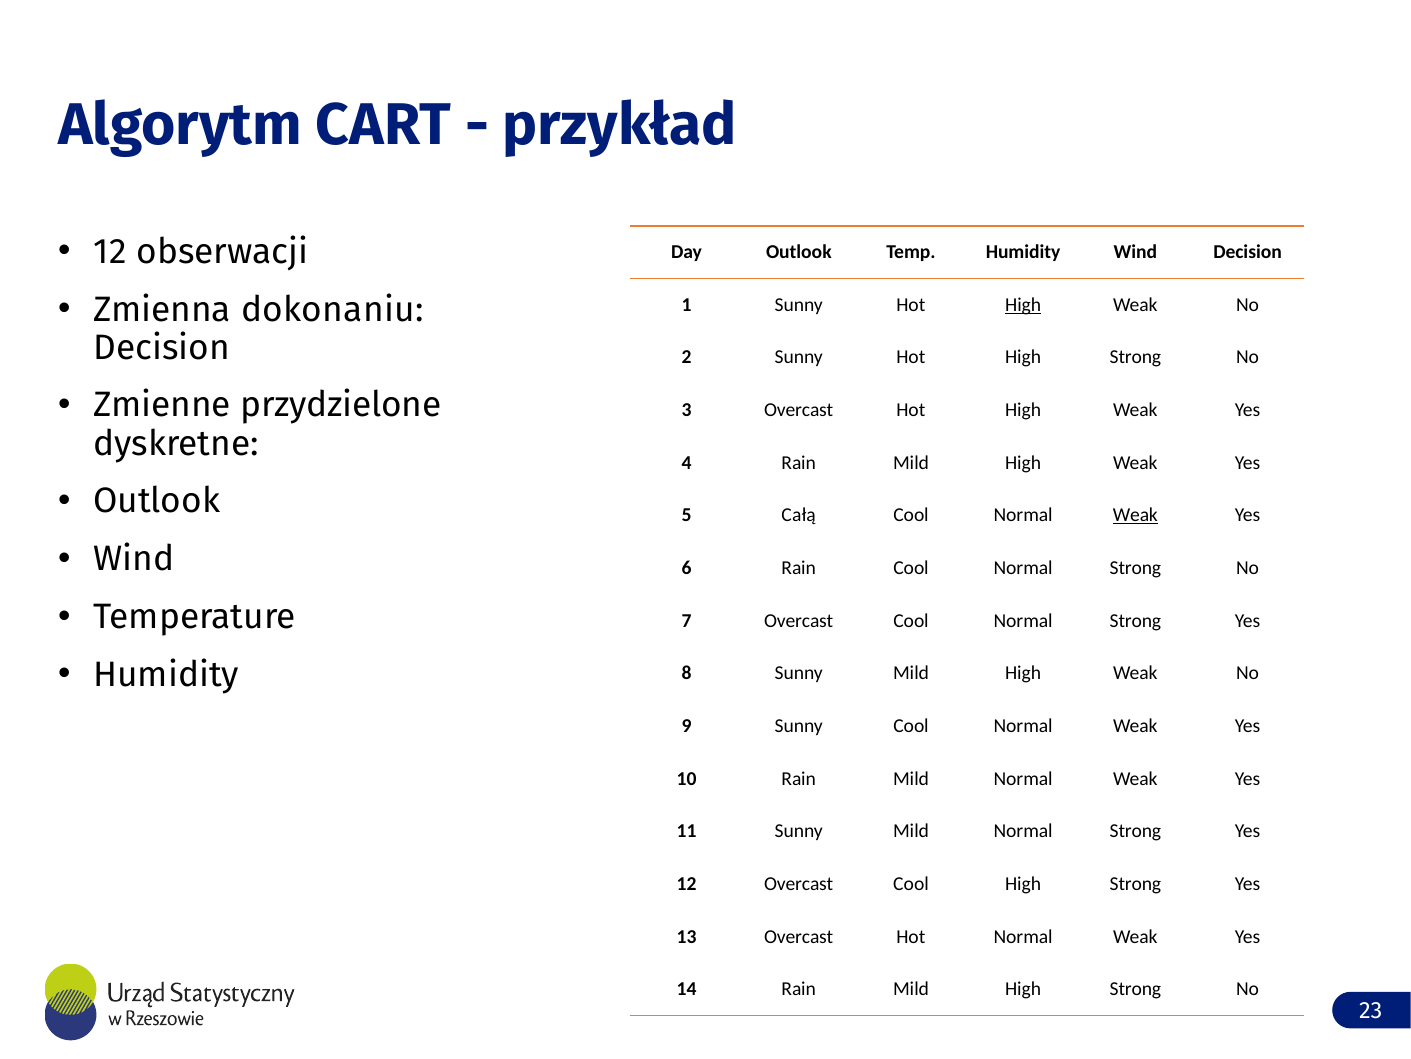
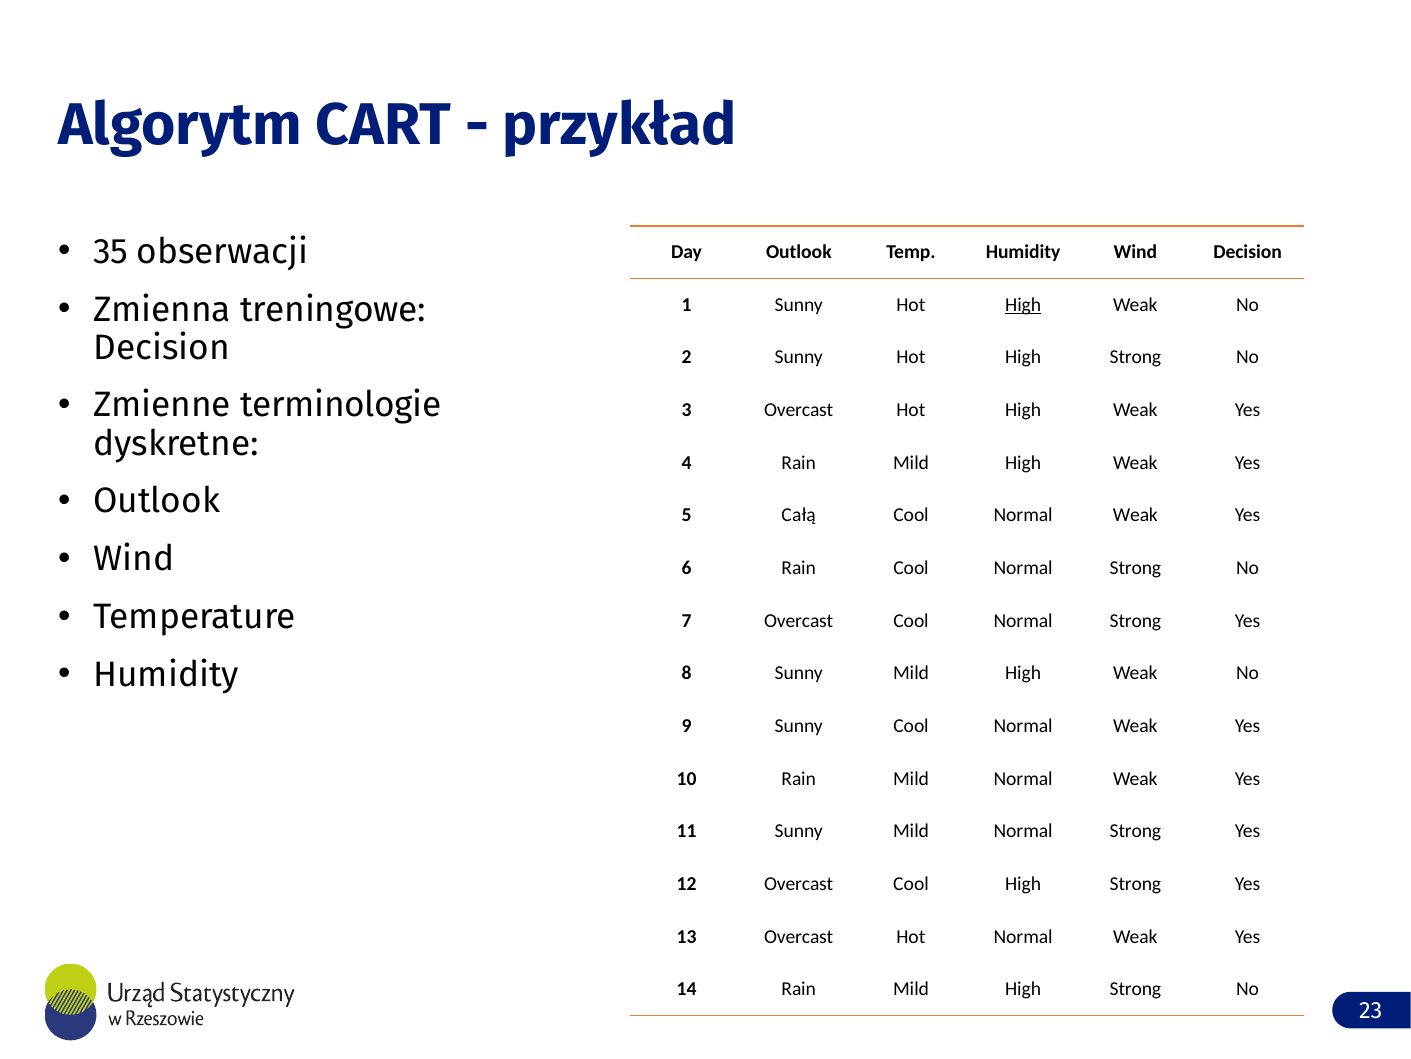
12: 12 -> 35 (111, 251)
dokonaniu: dokonaniu -> treningowe (333, 309)
przydzielone: przydzielone -> terminologie (341, 405)
Weak underline: present -> none (1135, 515)
